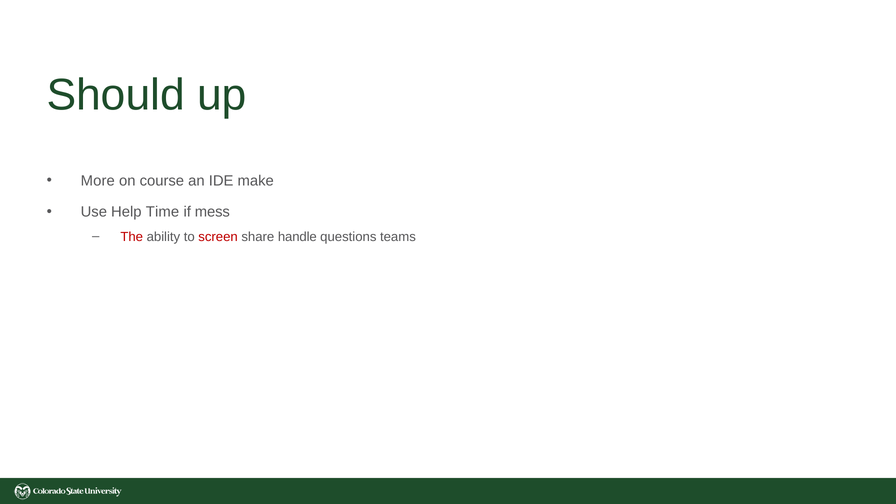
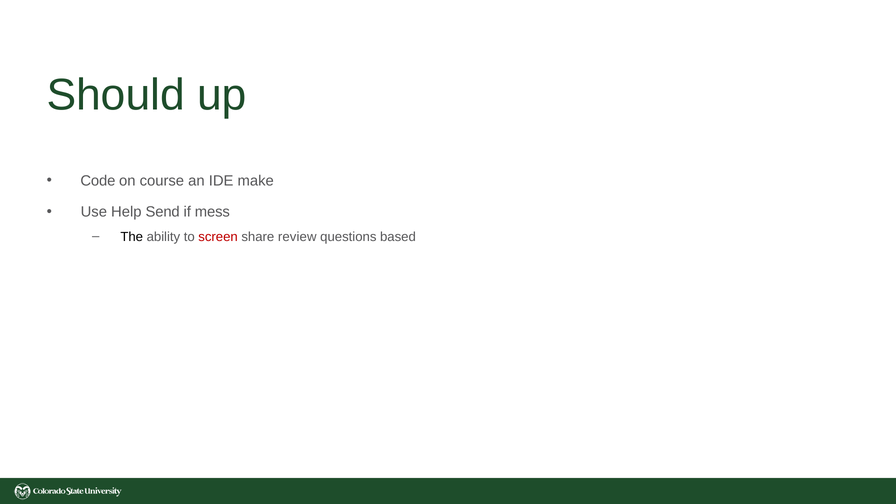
More: More -> Code (98, 181)
Time: Time -> Send (163, 212)
The colour: red -> black (132, 237)
handle: handle -> review (297, 237)
teams: teams -> based (398, 237)
